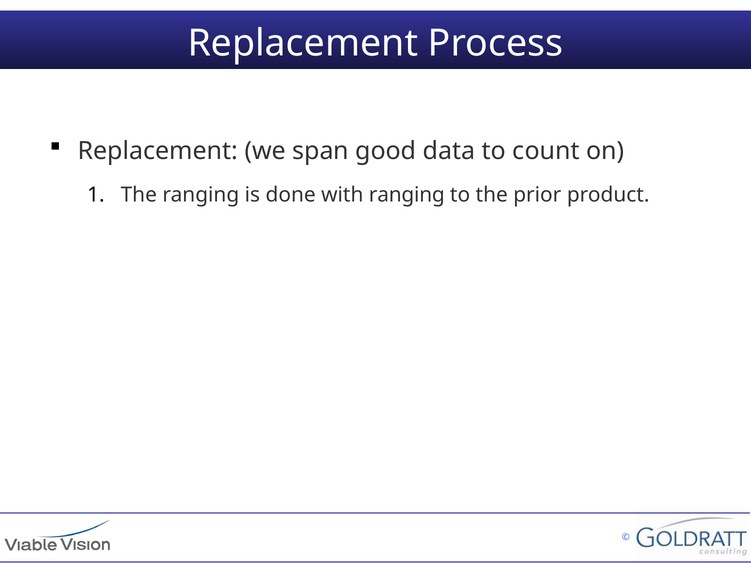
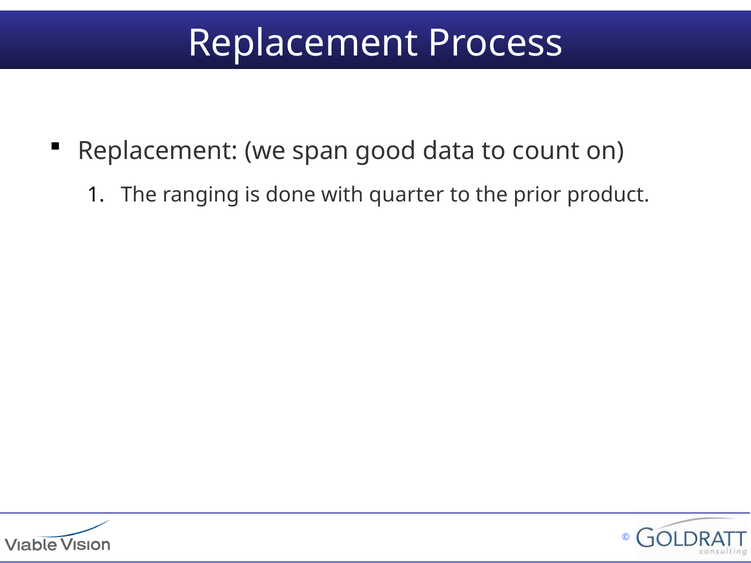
with ranging: ranging -> quarter (407, 195)
